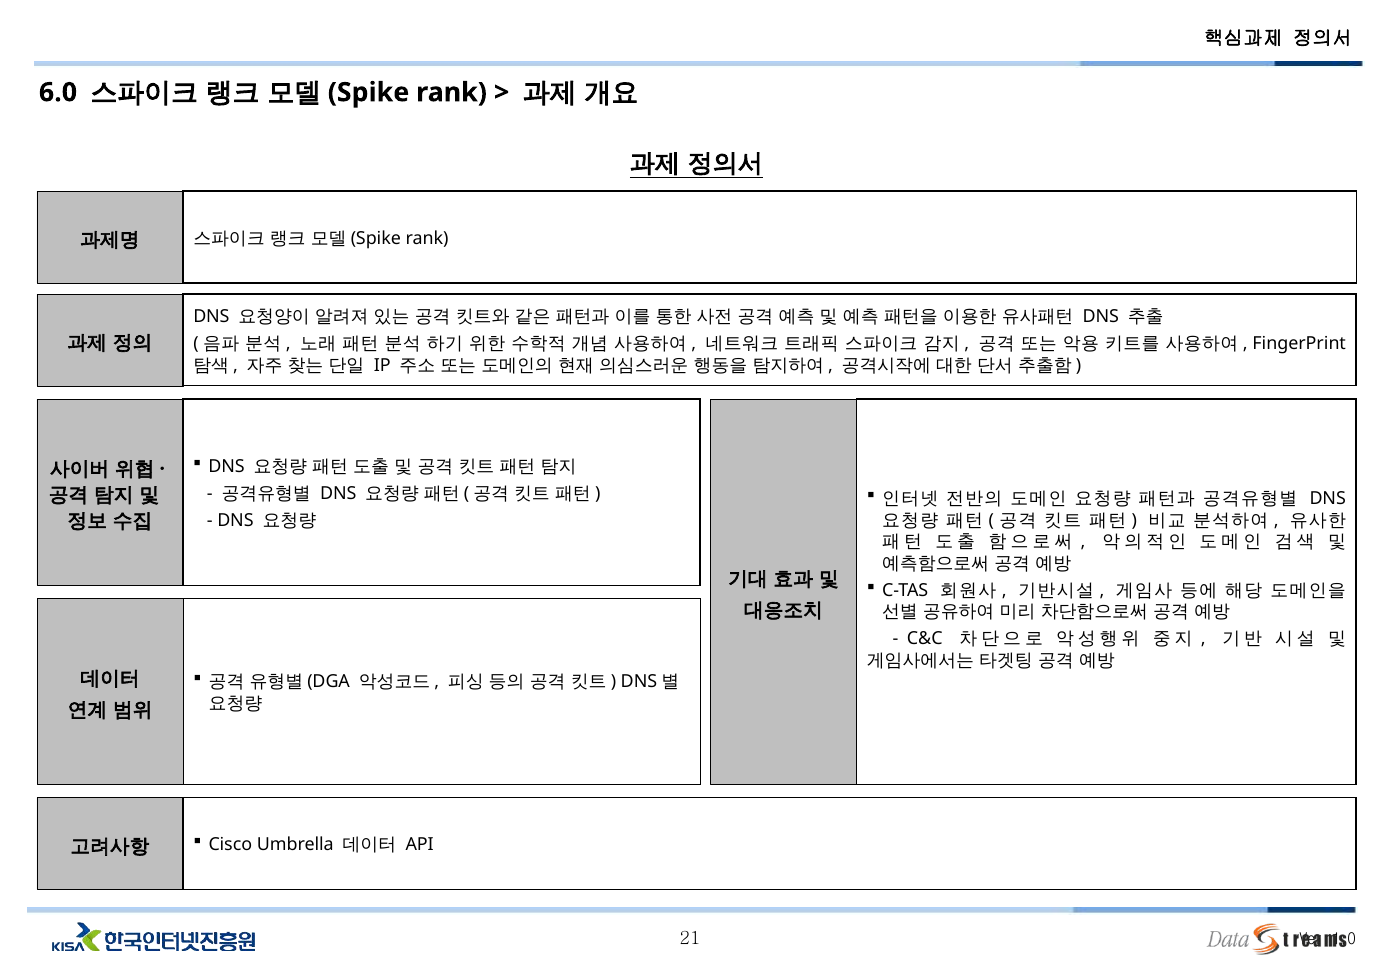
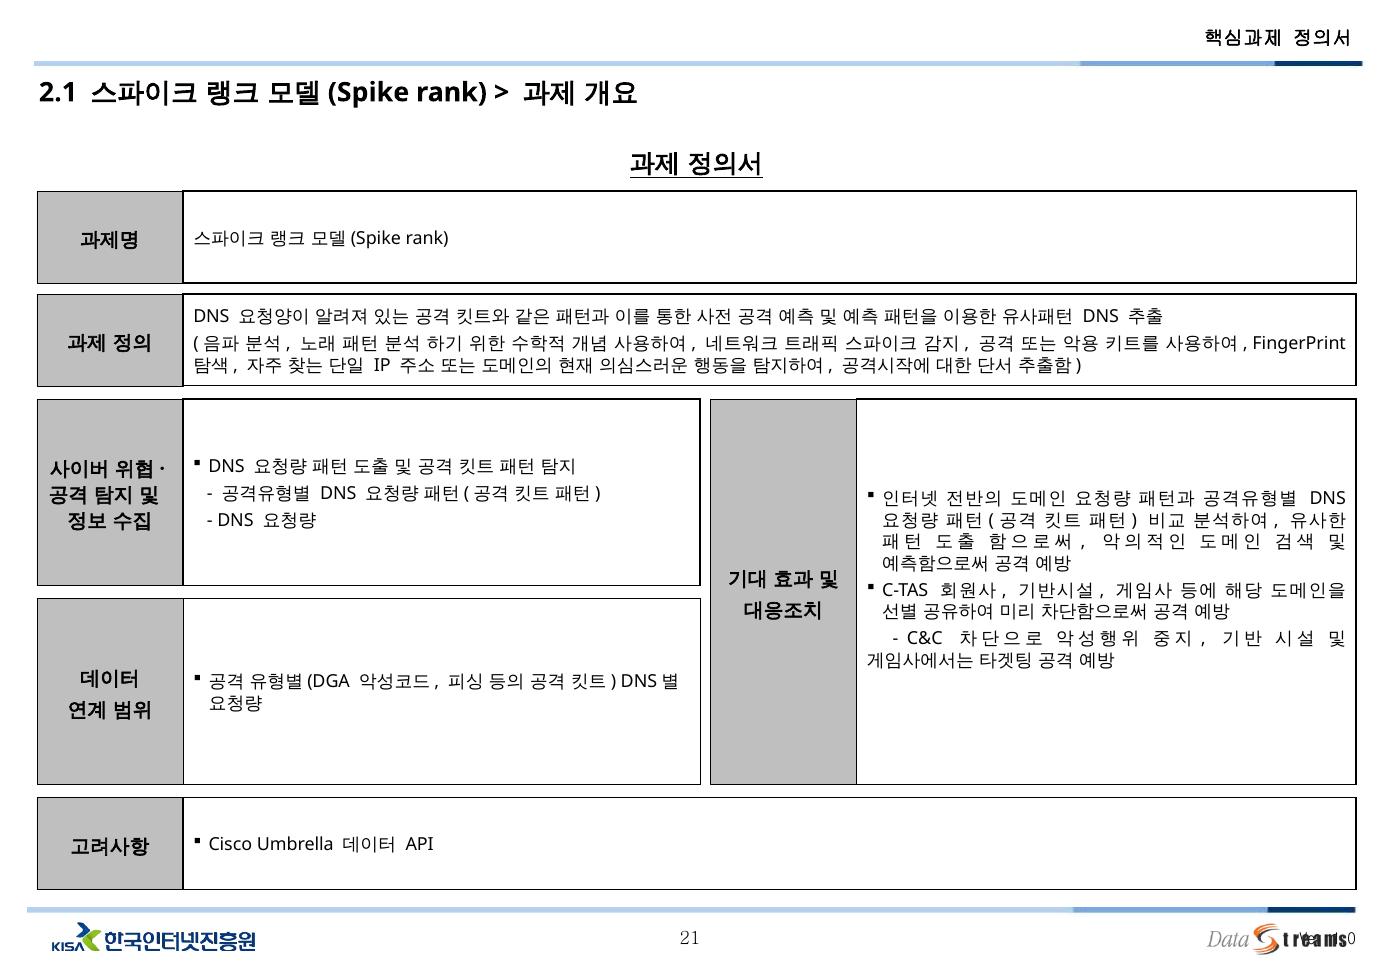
6.0: 6.0 -> 2.1 (58, 92)
